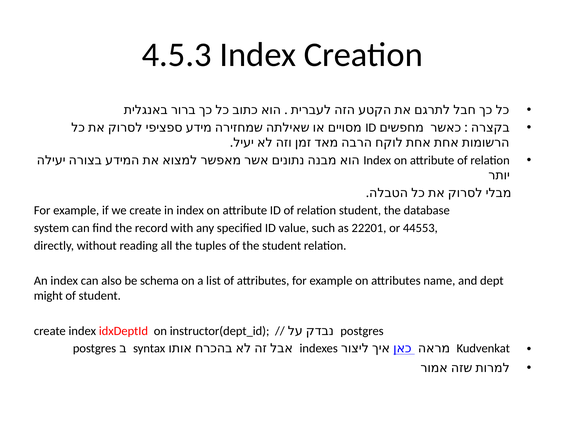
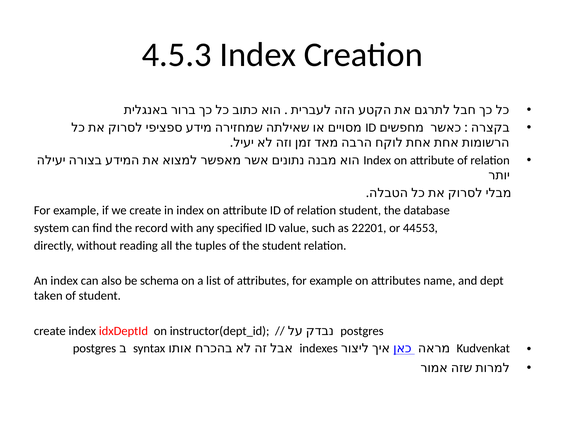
might: might -> taken (48, 296)
